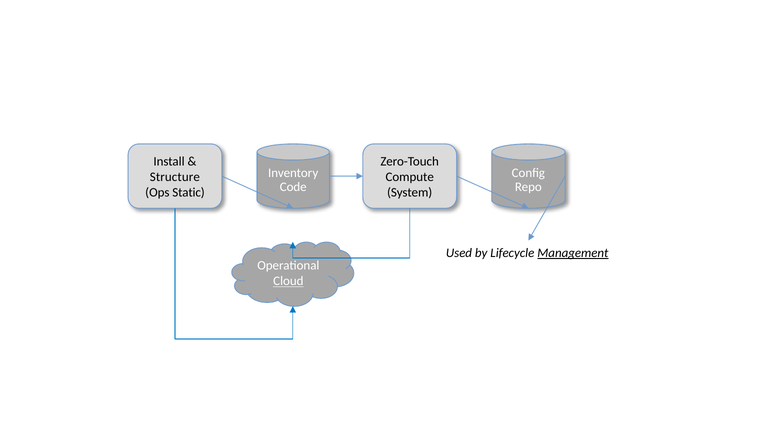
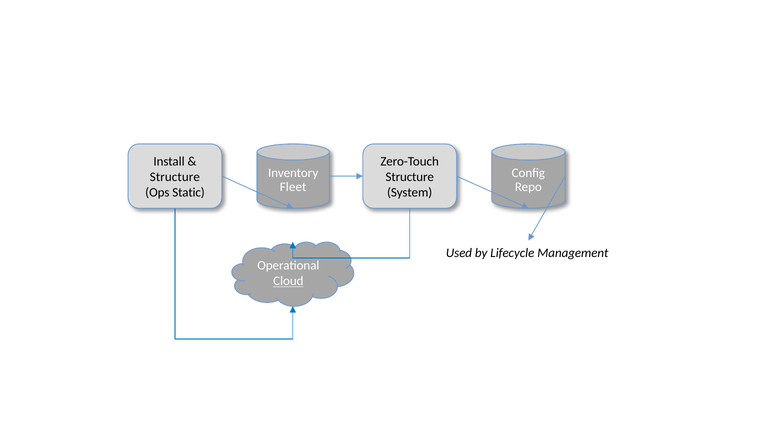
Compute: Compute -> Structure (410, 177)
Code: Code -> Fleet (293, 187)
Management underline: present -> none (573, 253)
